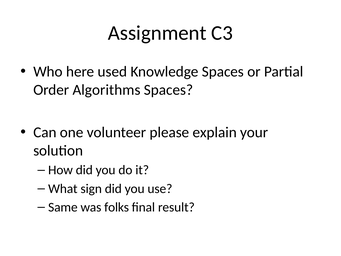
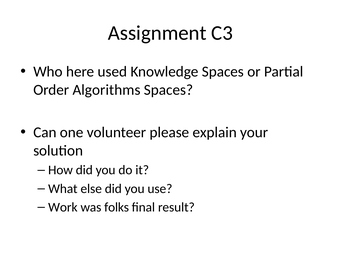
sign: sign -> else (91, 189)
Same: Same -> Work (63, 207)
